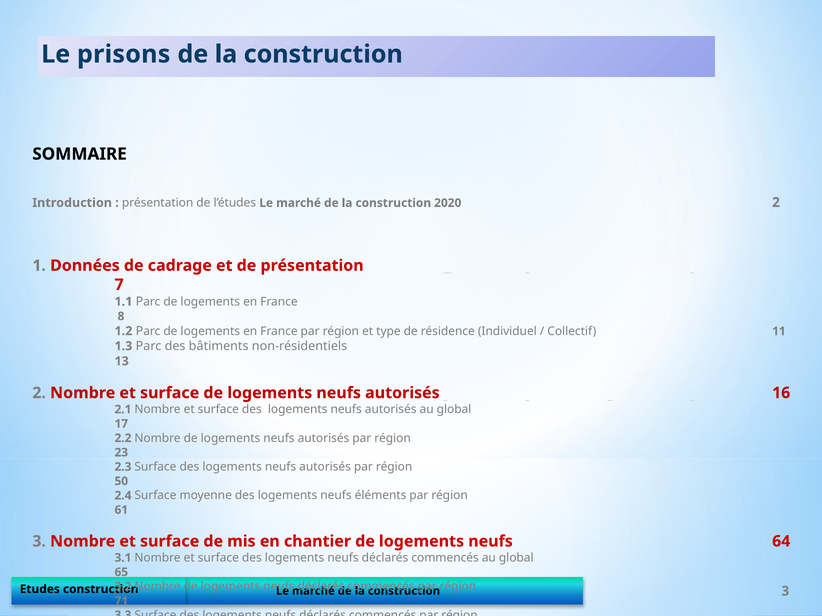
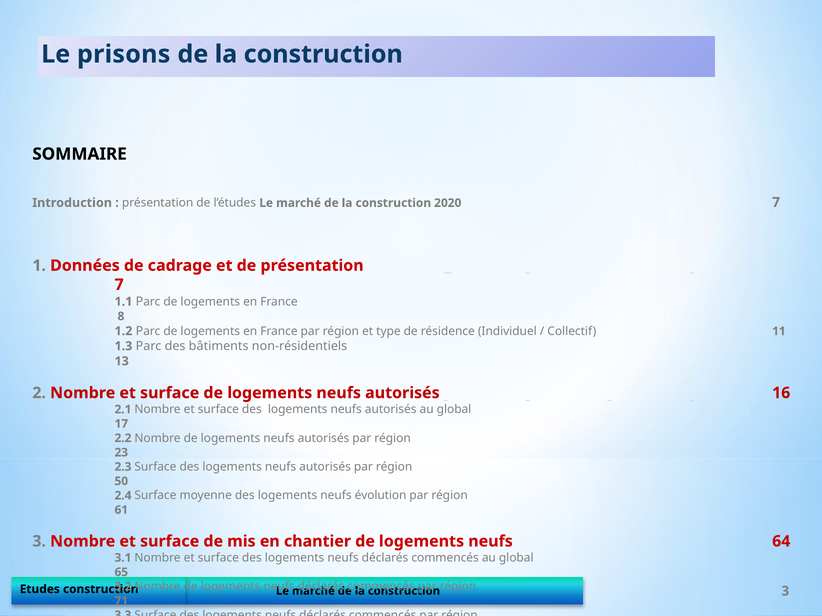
2: 2 -> 7 (776, 203)
éléments: éléments -> évolution (381, 496)
